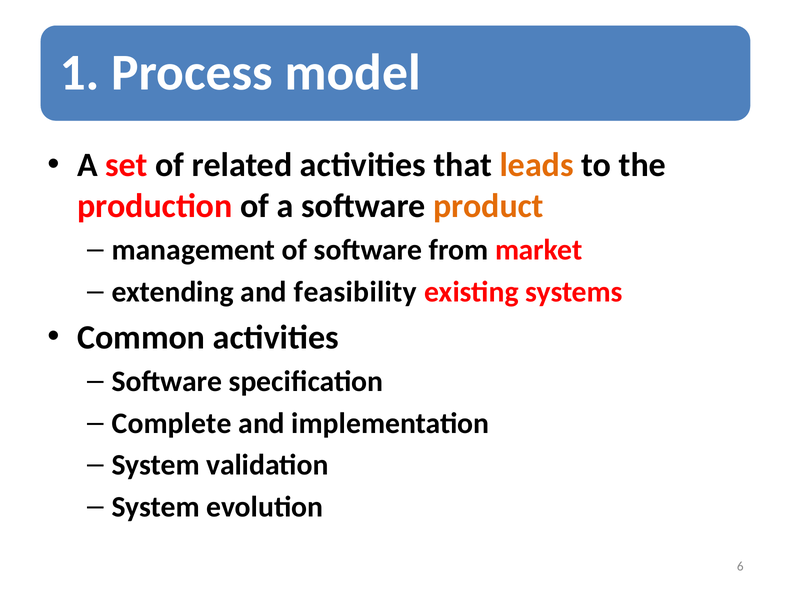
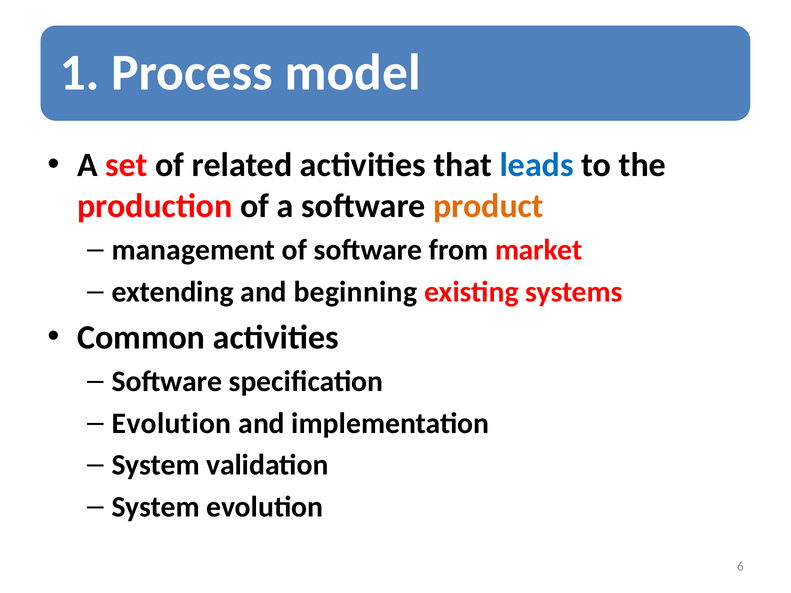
leads colour: orange -> blue (537, 165)
feasibility: feasibility -> beginning (355, 292)
Complete: Complete -> Evolution (172, 424)
